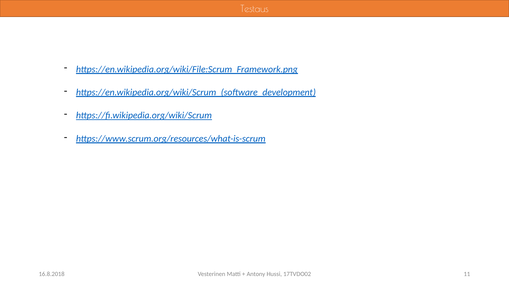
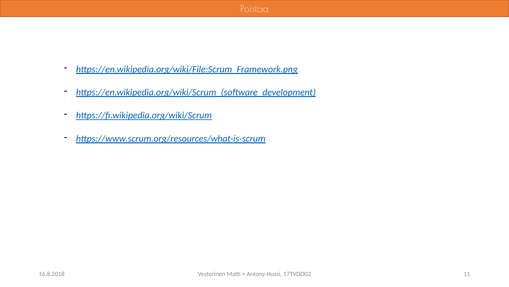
Testaus: Testaus -> Poistaa (254, 9)
